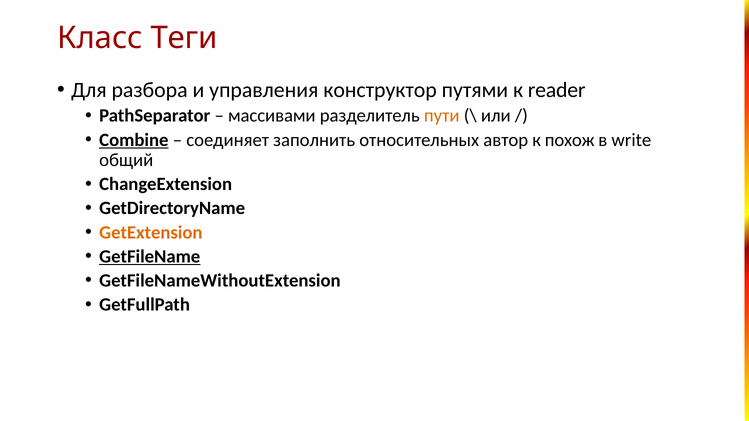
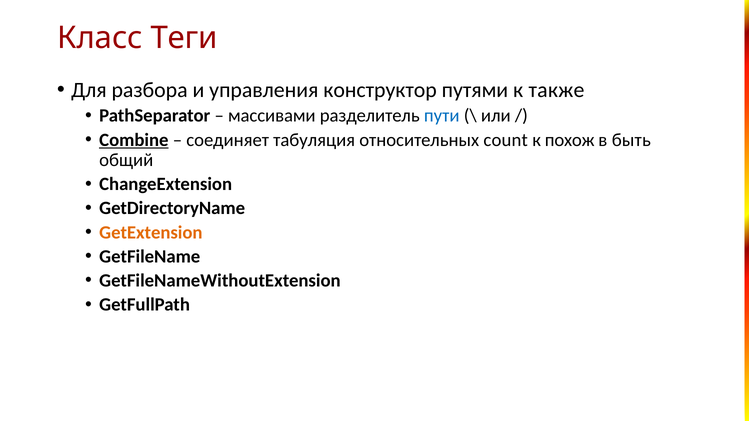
reader: reader -> также (556, 90)
пути colour: orange -> blue (442, 116)
заполнить: заполнить -> табуляция (314, 140)
автор: автор -> count (506, 140)
write: write -> быть (631, 140)
GetFileName underline: present -> none (150, 257)
